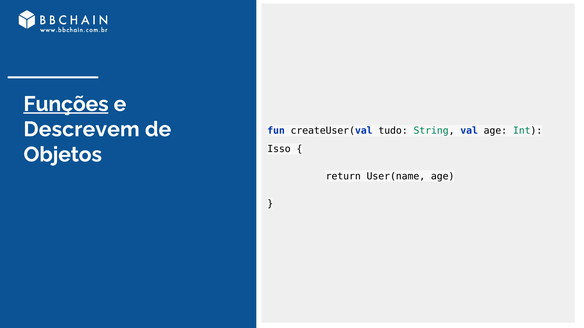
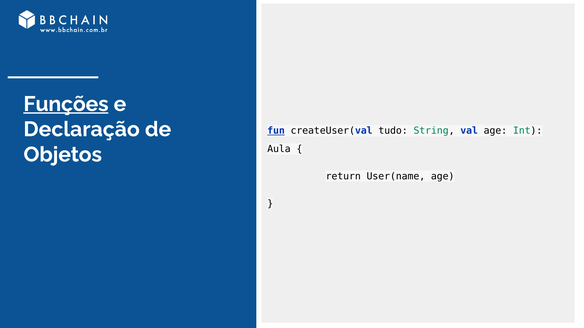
Descrevem: Descrevem -> Declaração (82, 129)
fun underline: none -> present (276, 131)
Isso: Isso -> Aula (279, 149)
